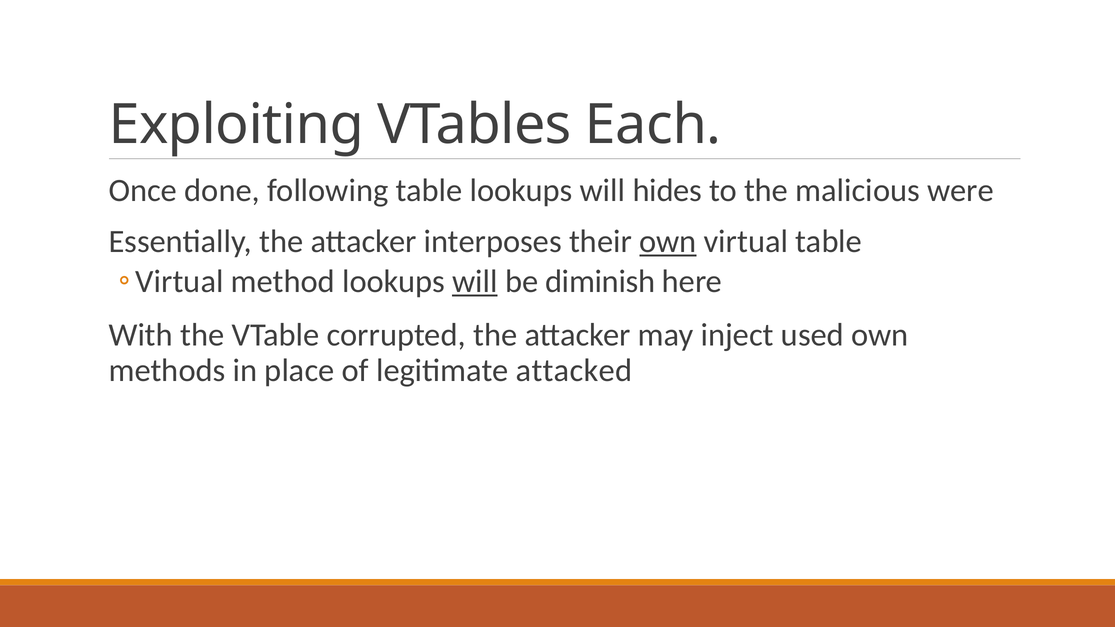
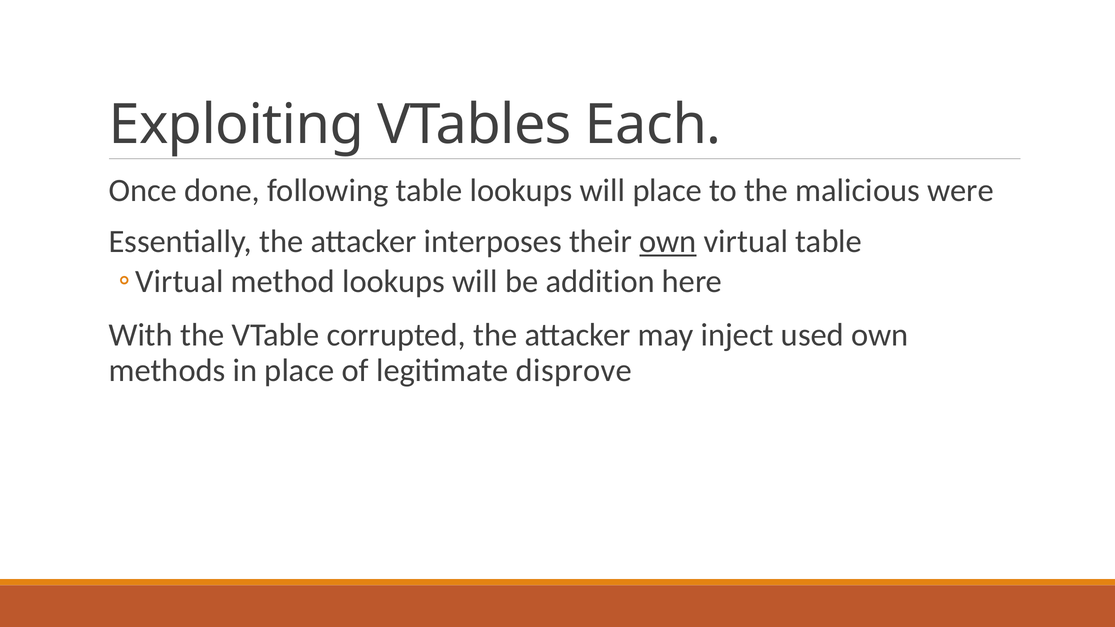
will hides: hides -> place (667, 190)
will underline: present -> none (475, 282)
diminish: diminish -> addition (600, 282)
attacked: attacked -> disprove (574, 370)
